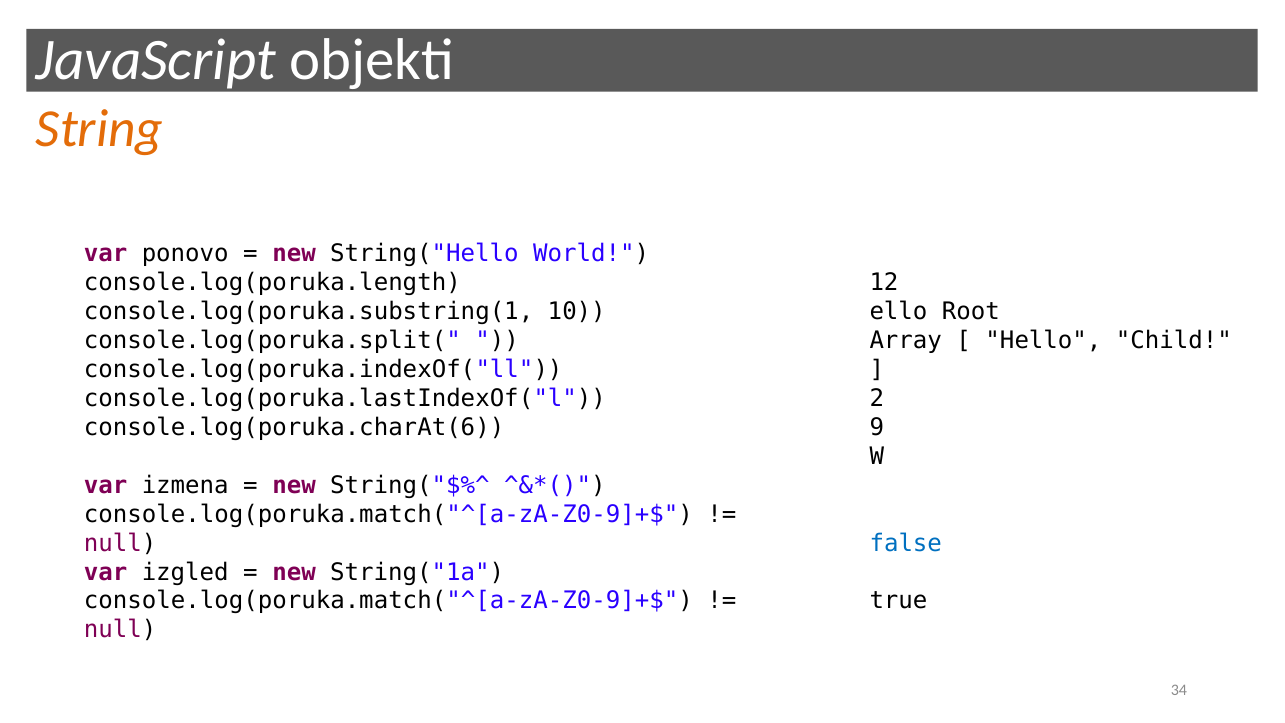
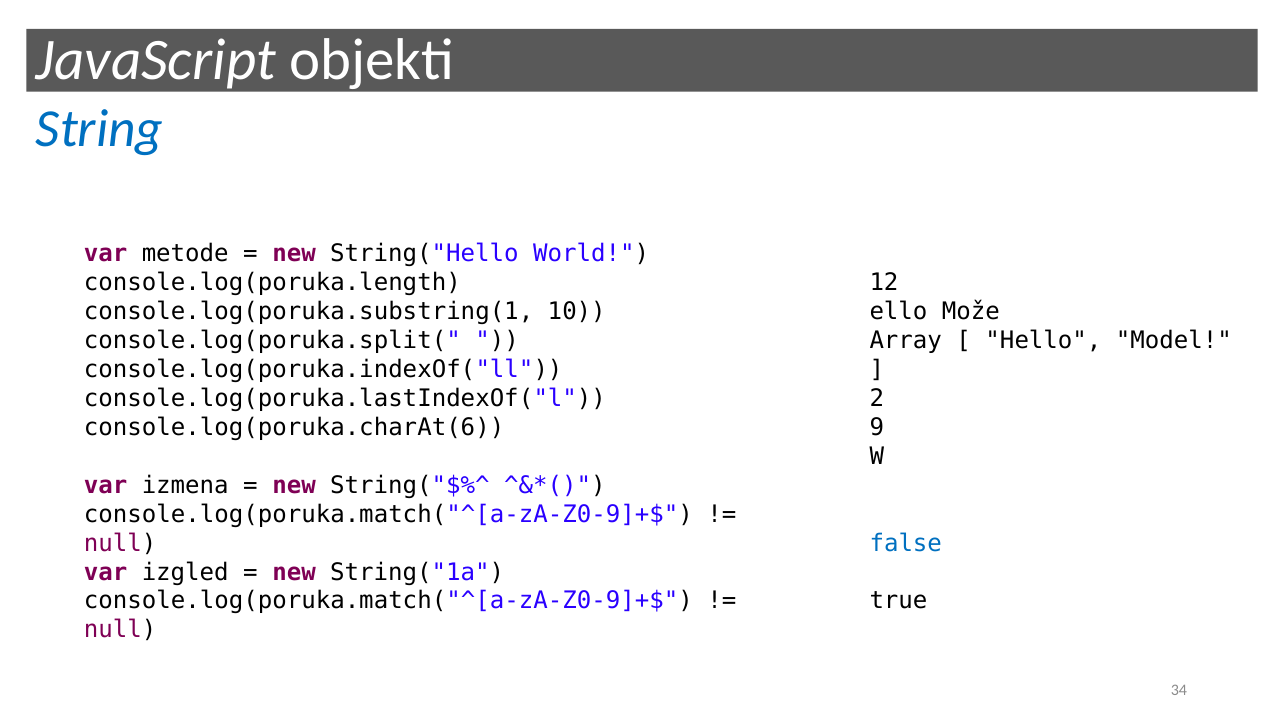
String colour: orange -> blue (100, 128)
ponovo: ponovo -> metode (185, 254)
Root: Root -> Može (971, 312)
Child: Child -> Model (1174, 341)
